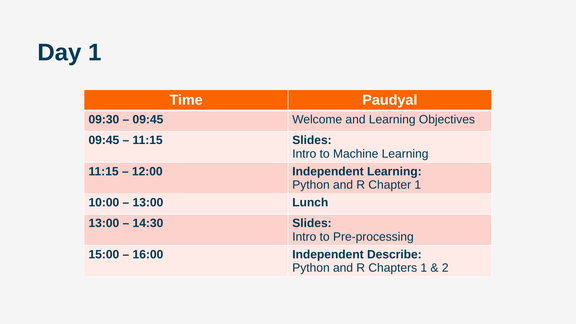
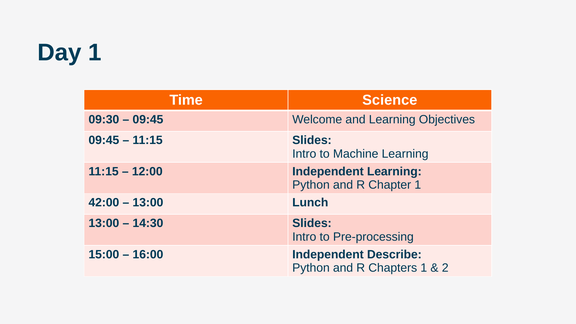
Paudyal: Paudyal -> Science (390, 100)
10:00: 10:00 -> 42:00 (104, 203)
